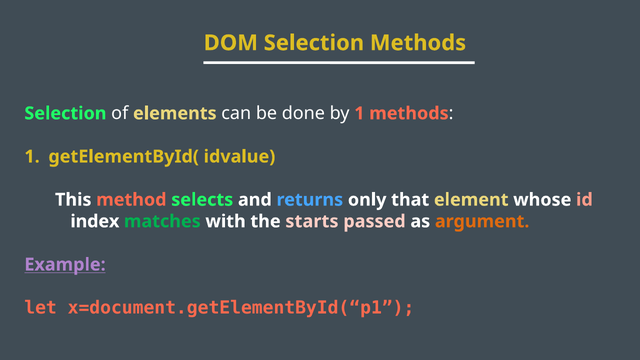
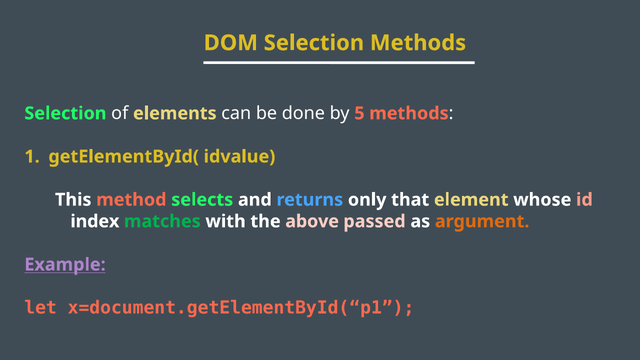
by 1: 1 -> 5 (359, 113)
starts: starts -> above (312, 221)
